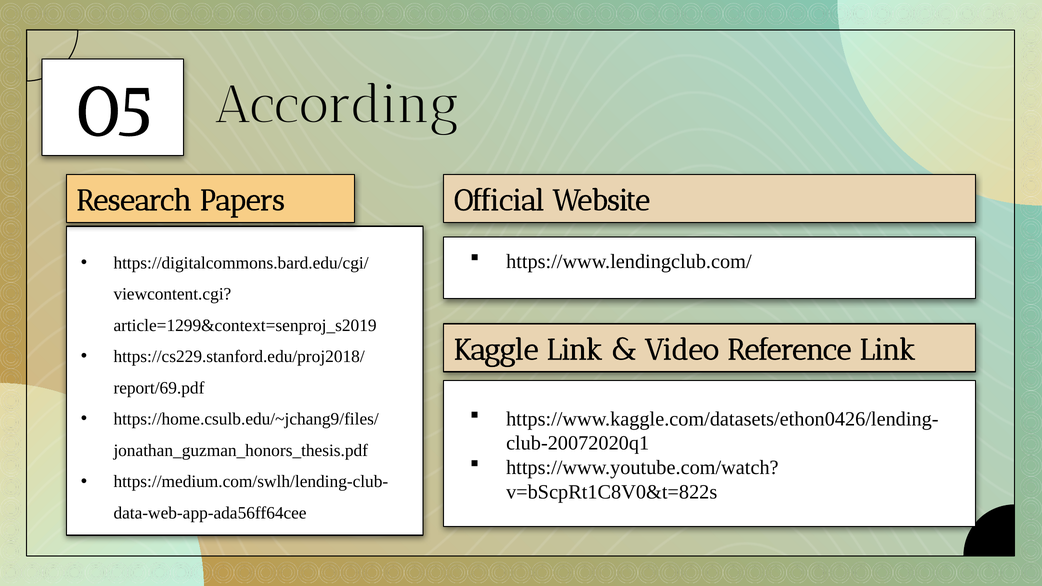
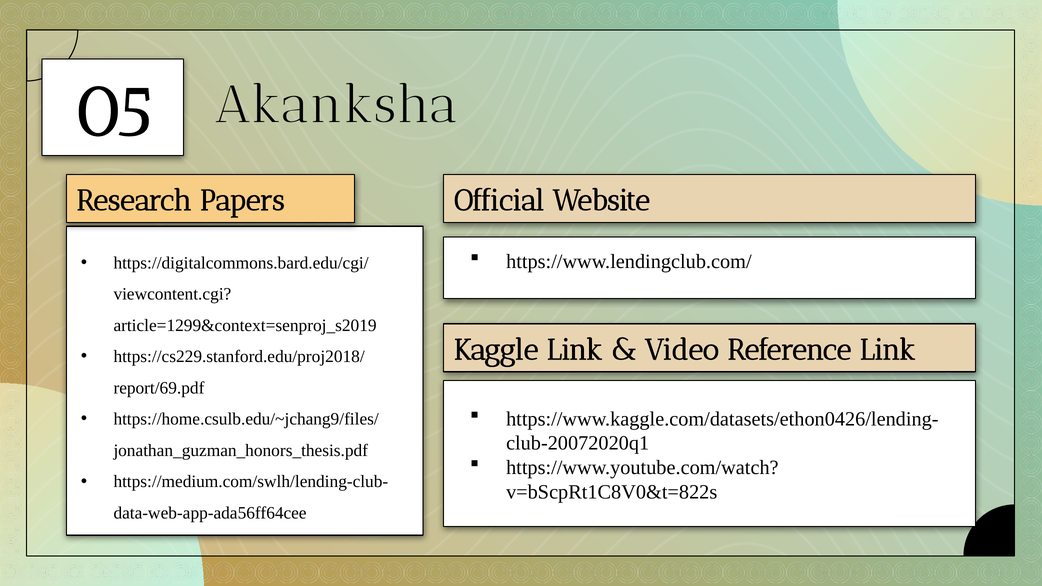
According: According -> Akanksha (337, 105)
